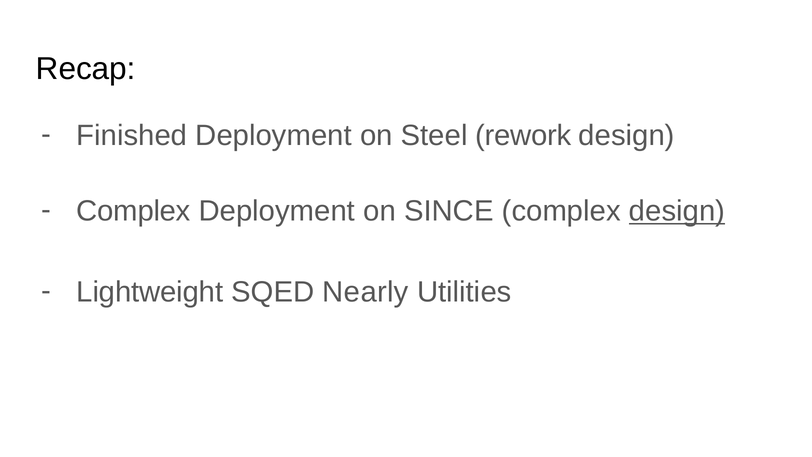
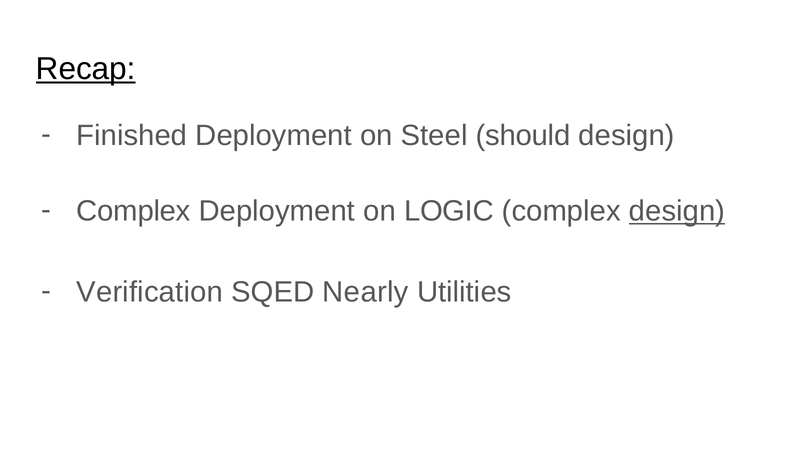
Recap underline: none -> present (86, 69)
rework: rework -> should (523, 135)
SINCE: SINCE -> LOGIC (449, 211)
Lightweight: Lightweight -> Verification (150, 292)
